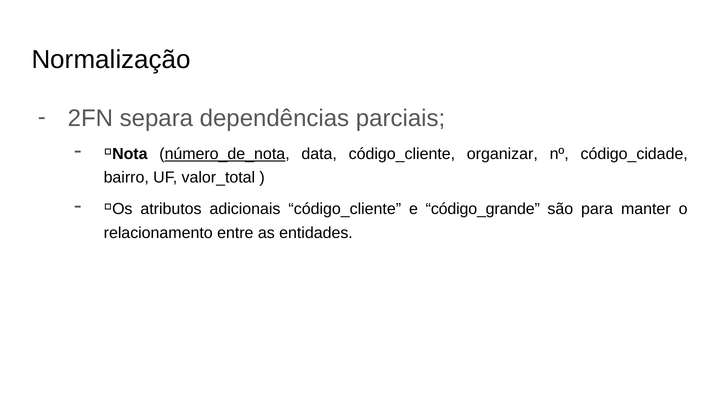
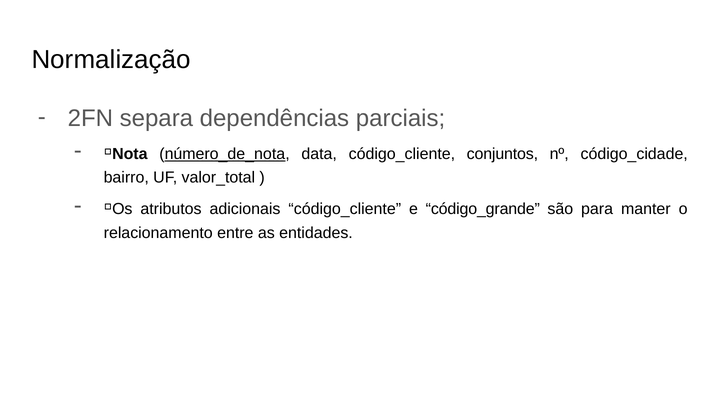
organizar: organizar -> conjuntos (502, 154)
